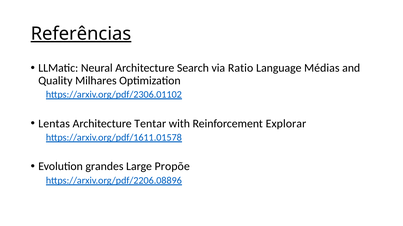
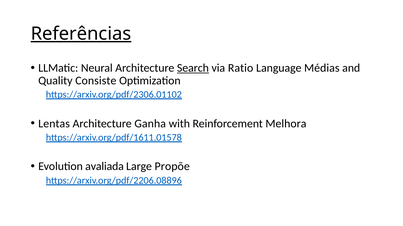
Search underline: none -> present (193, 68)
Milhares: Milhares -> Consiste (96, 81)
Tentar: Tentar -> Ganha (150, 124)
Explorar: Explorar -> Melhora (286, 124)
grandes: grandes -> avaliada (105, 167)
